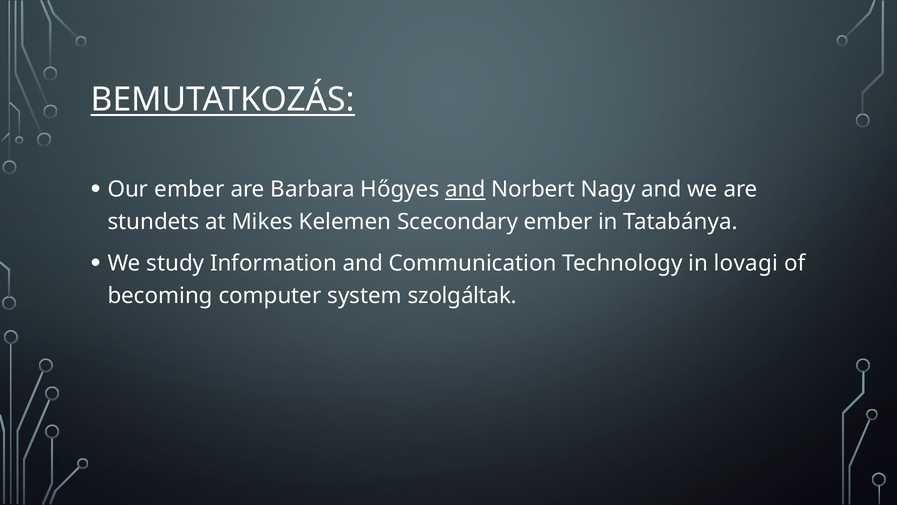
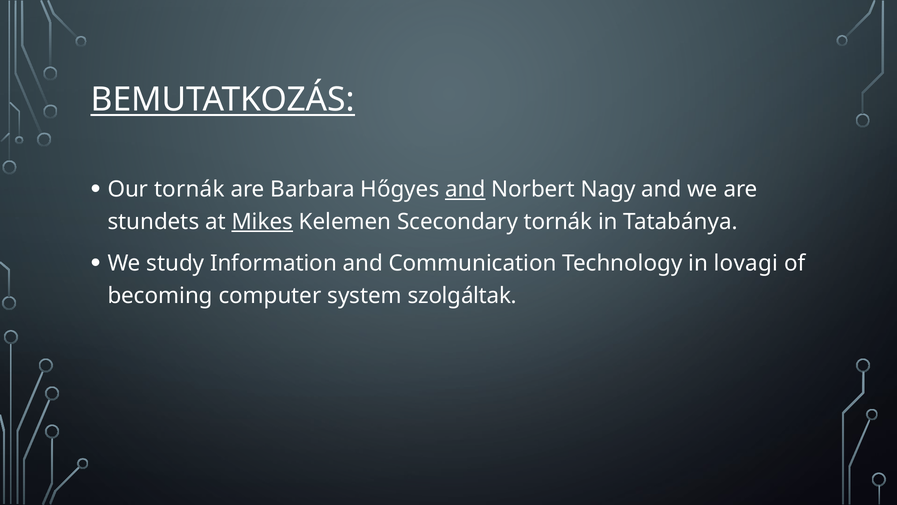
Our ember: ember -> tornák (189, 189)
Mikes underline: none -> present (262, 222)
Scecondary ember: ember -> tornák (558, 222)
